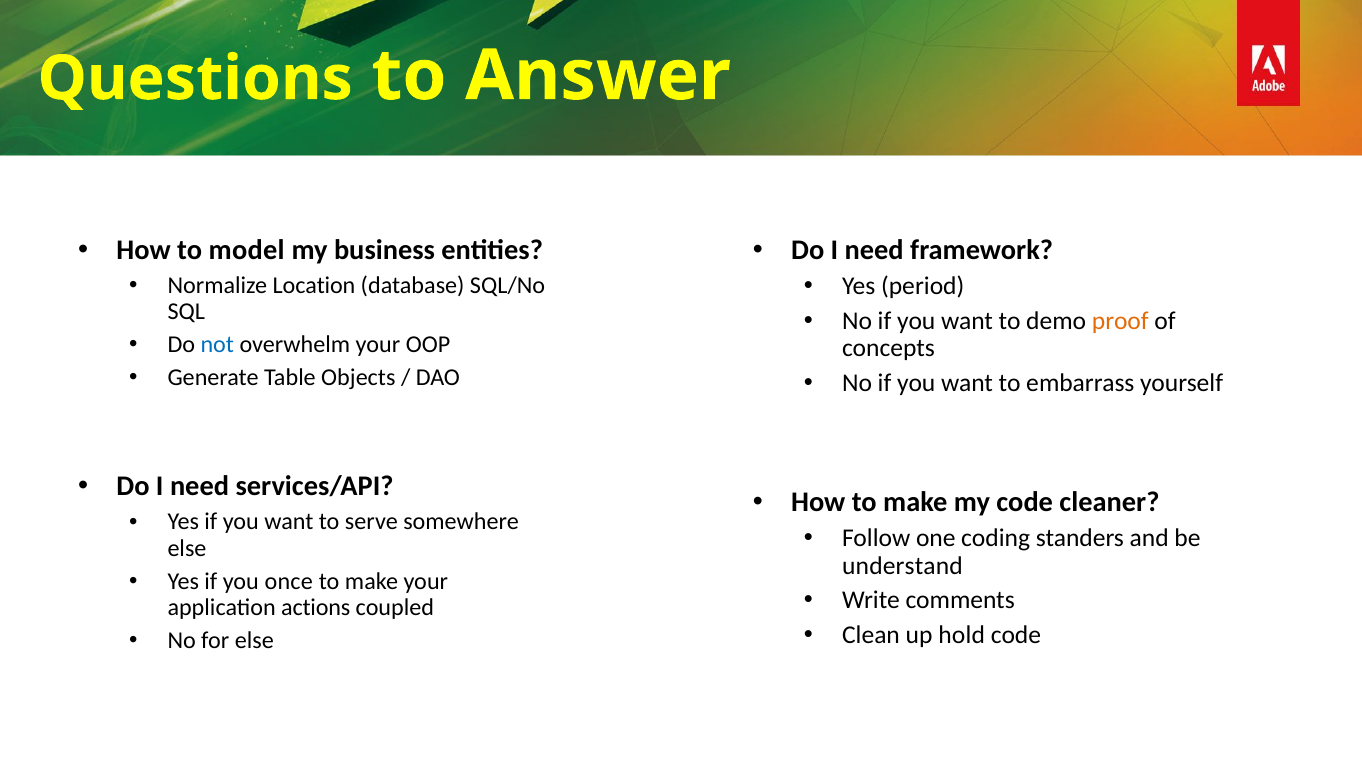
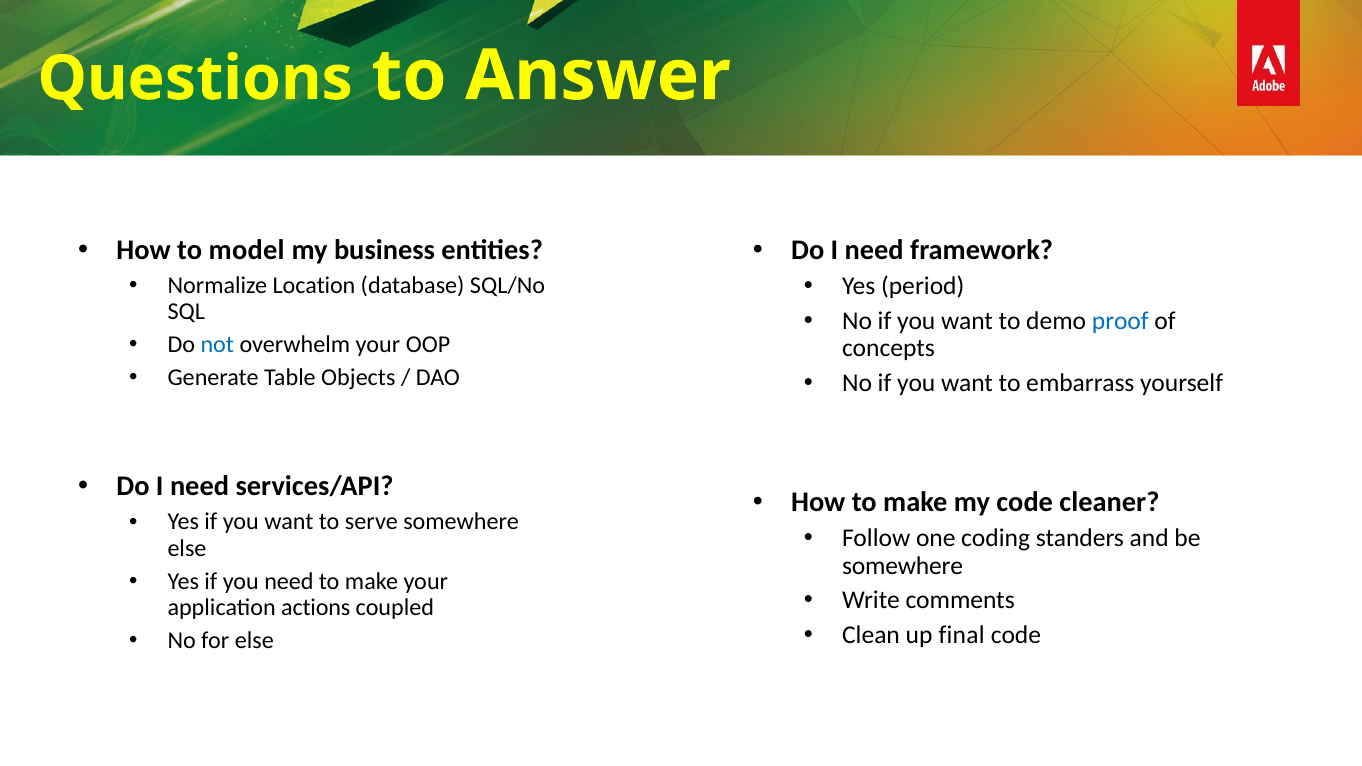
proof colour: orange -> blue (1120, 321)
understand: understand -> somewhere (903, 566)
you once: once -> need (289, 581)
hold: hold -> final (962, 635)
